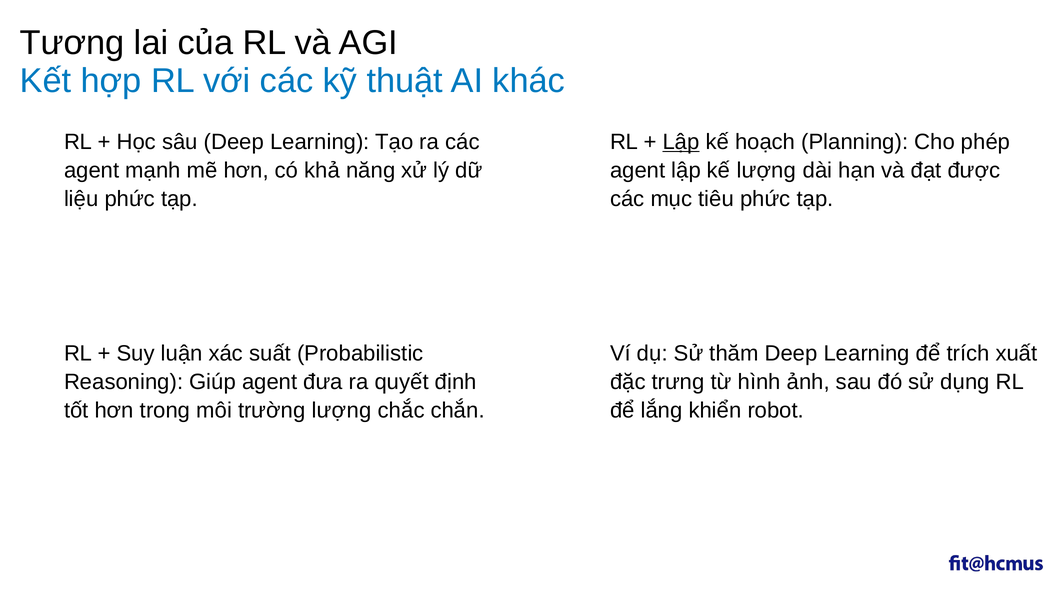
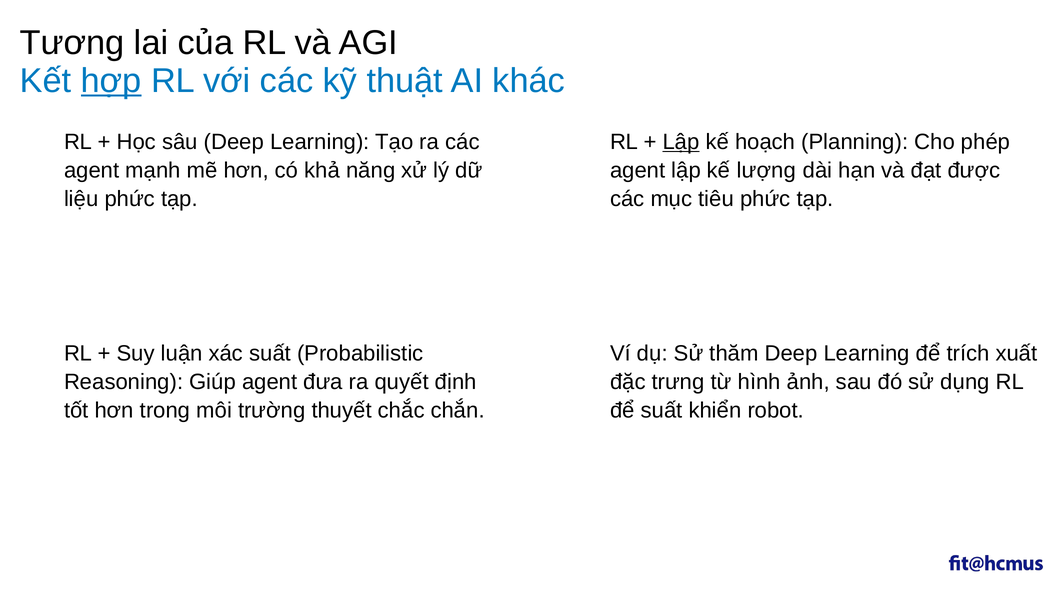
hợp underline: none -> present (111, 81)
trường lượng: lượng -> thuyết (342, 410)
để lắng: lắng -> suất (662, 410)
